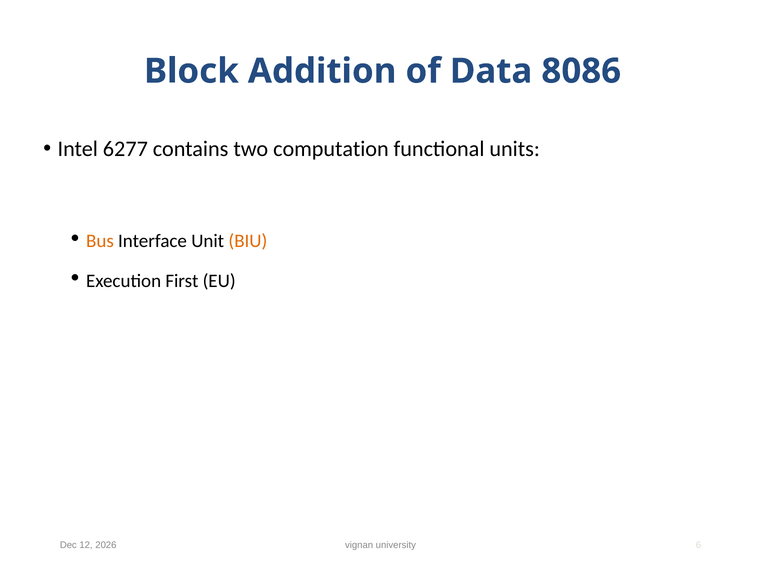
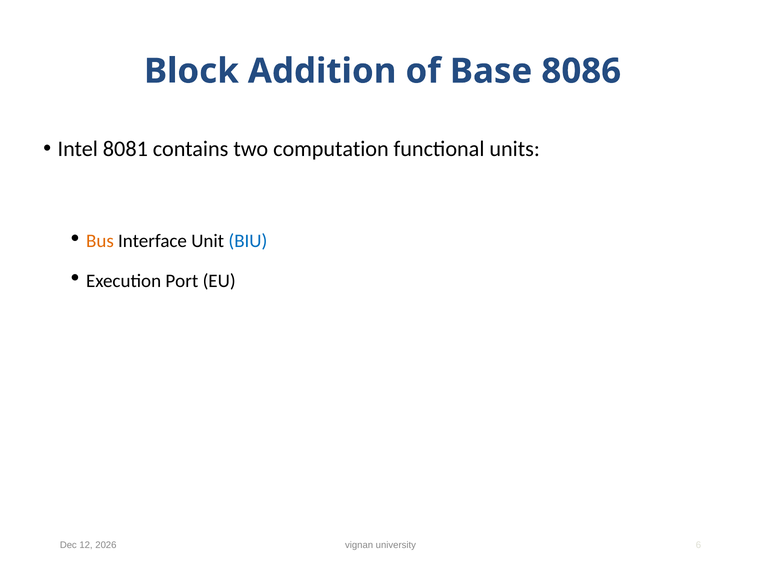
Data: Data -> Base (491, 71)
6277: 6277 -> 8081 (125, 149)
BIU colour: orange -> blue (248, 241)
First: First -> Port (182, 281)
